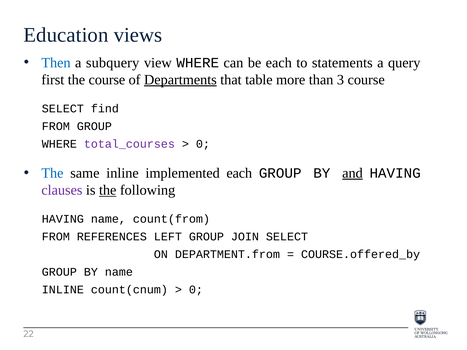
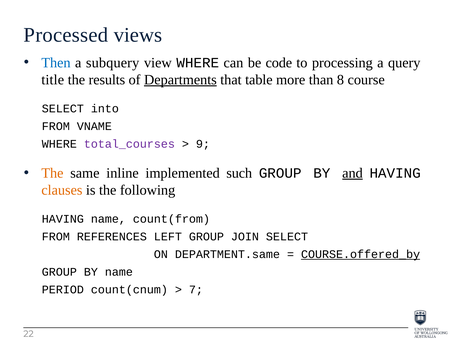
Education: Education -> Processed (66, 35)
be each: each -> code (279, 63)
statements: statements -> processing (342, 63)
first: first -> title (53, 80)
the course: course -> results (107, 80)
3: 3 -> 8 (340, 80)
find: find -> into (105, 109)
FROM GROUP: GROUP -> VNAME (94, 126)
0: 0 -> 9 (203, 144)
The colour: blue -> orange (52, 173)
implemented each: each -> such (239, 173)
clauses colour: purple -> orange (62, 190)
the underline: present -> none (108, 190)
DEPARTMENT.from: DEPARTMENT.from -> DEPARTMENT.same (227, 255)
COURSE.offered_by underline: none -> present (361, 255)
INLINE: INLINE -> PERIOD (63, 290)
0: 0 -> 7 (196, 290)
